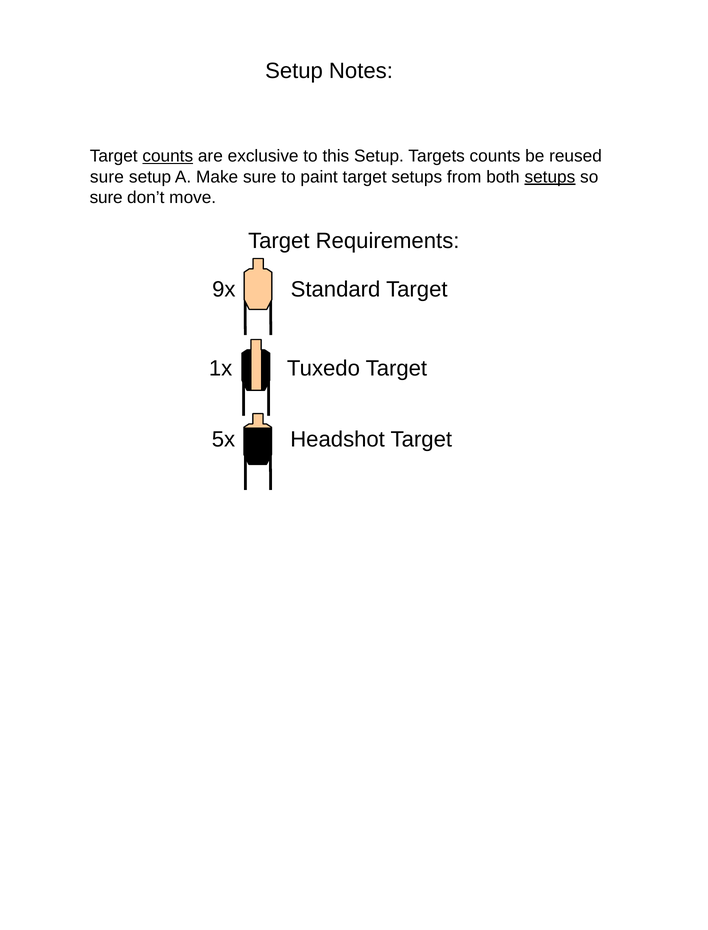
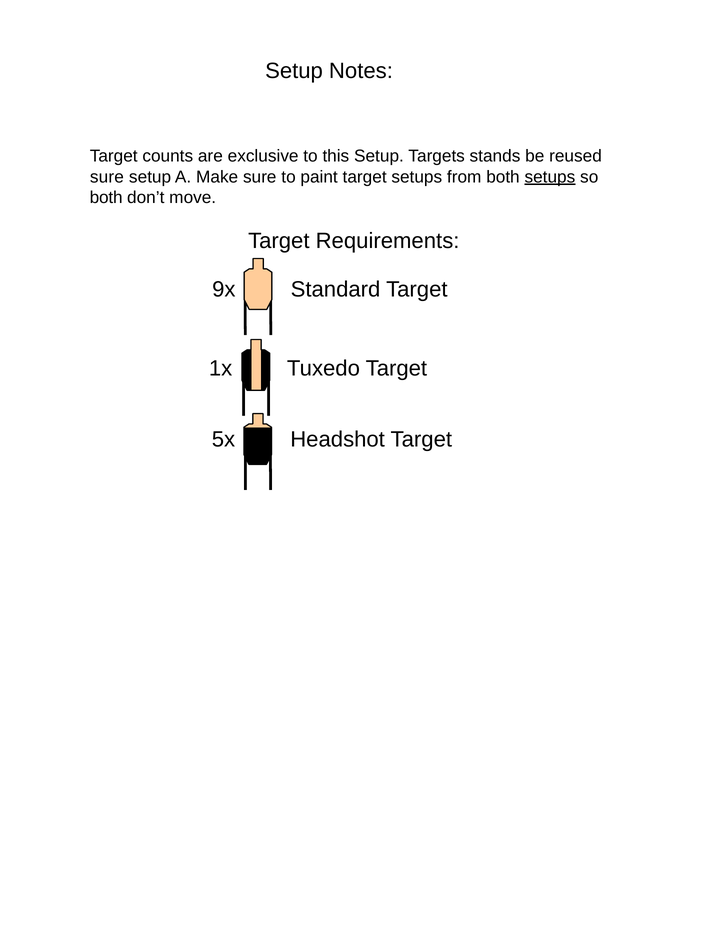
counts underline: present -> none (168, 156)
Targets counts: counts -> stands (495, 156)
sure: sure -> both (106, 197)
